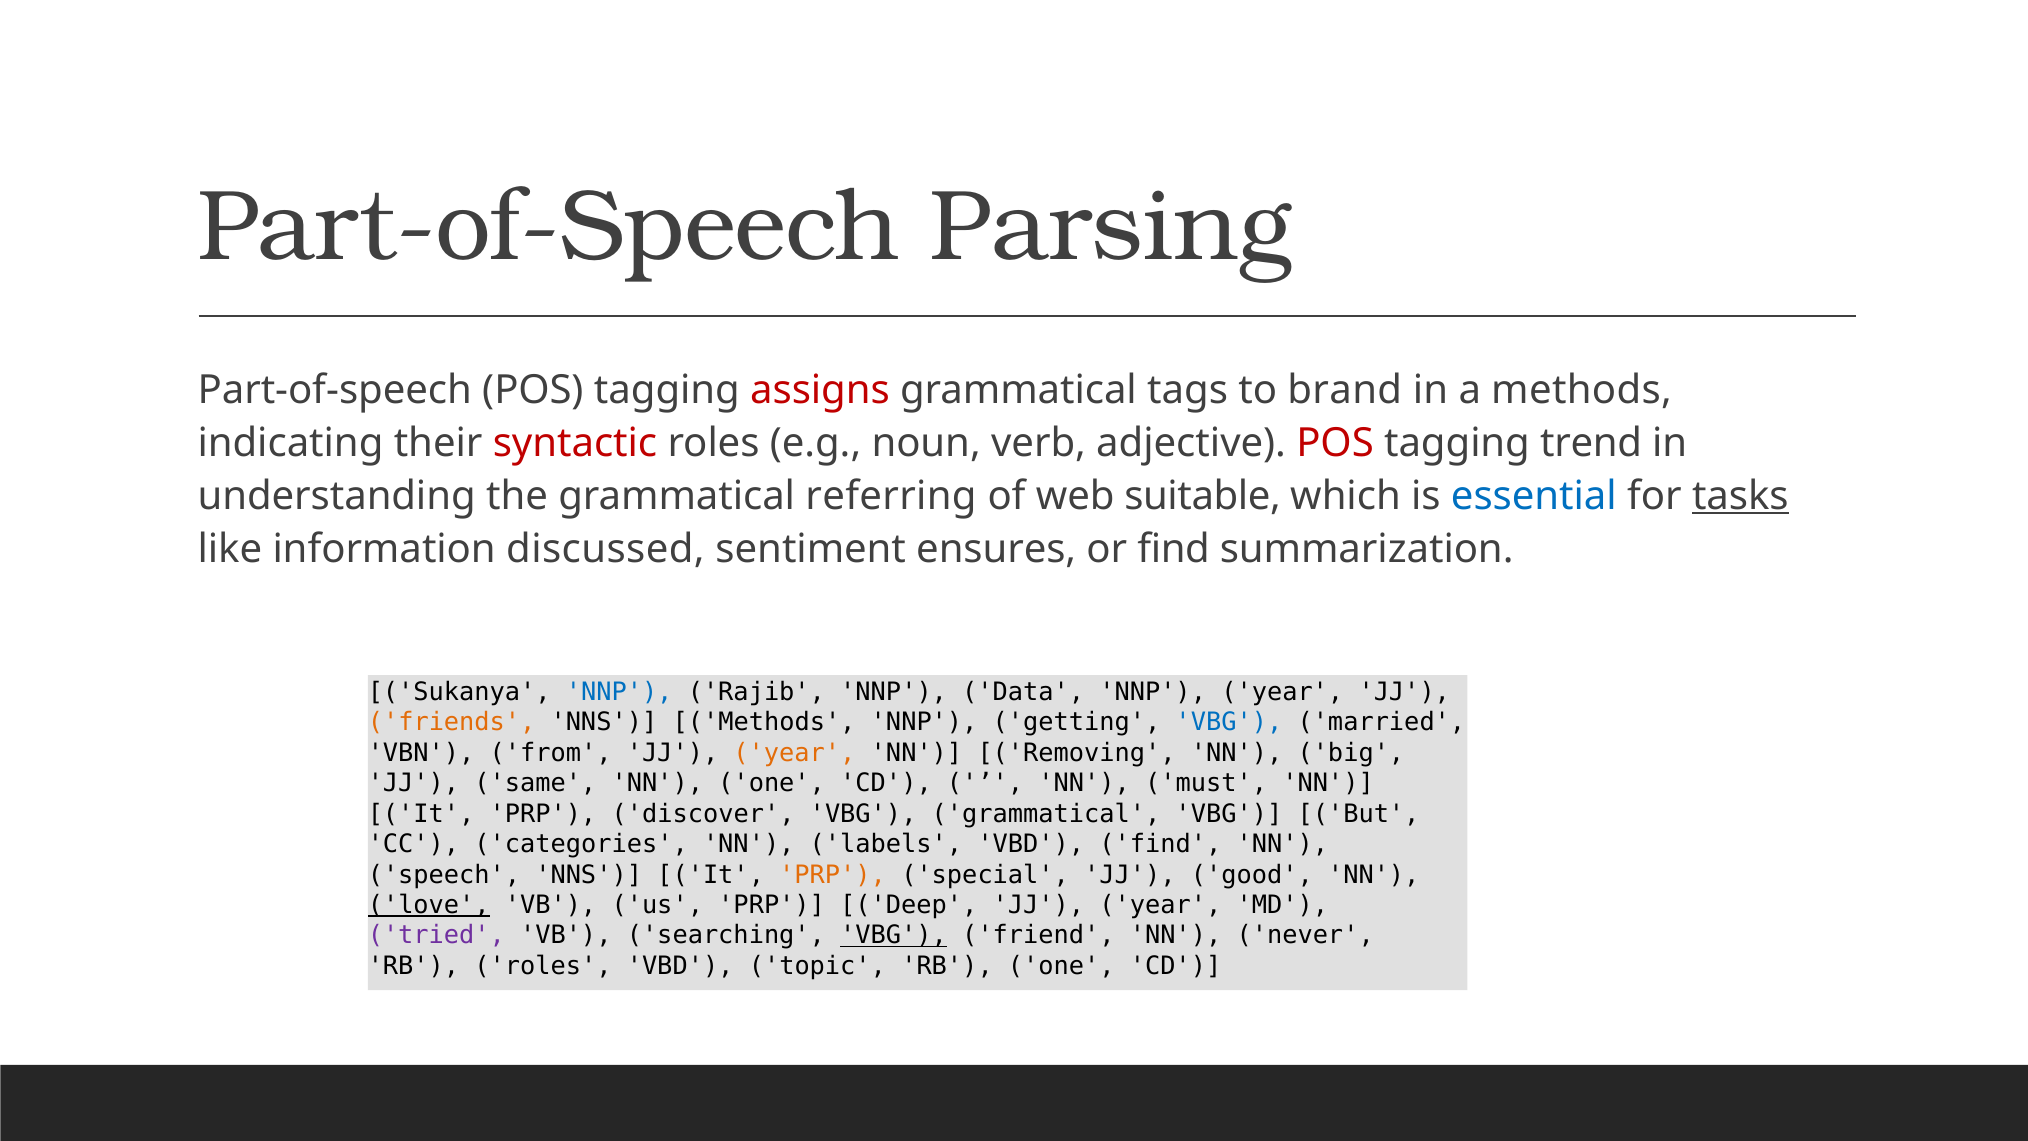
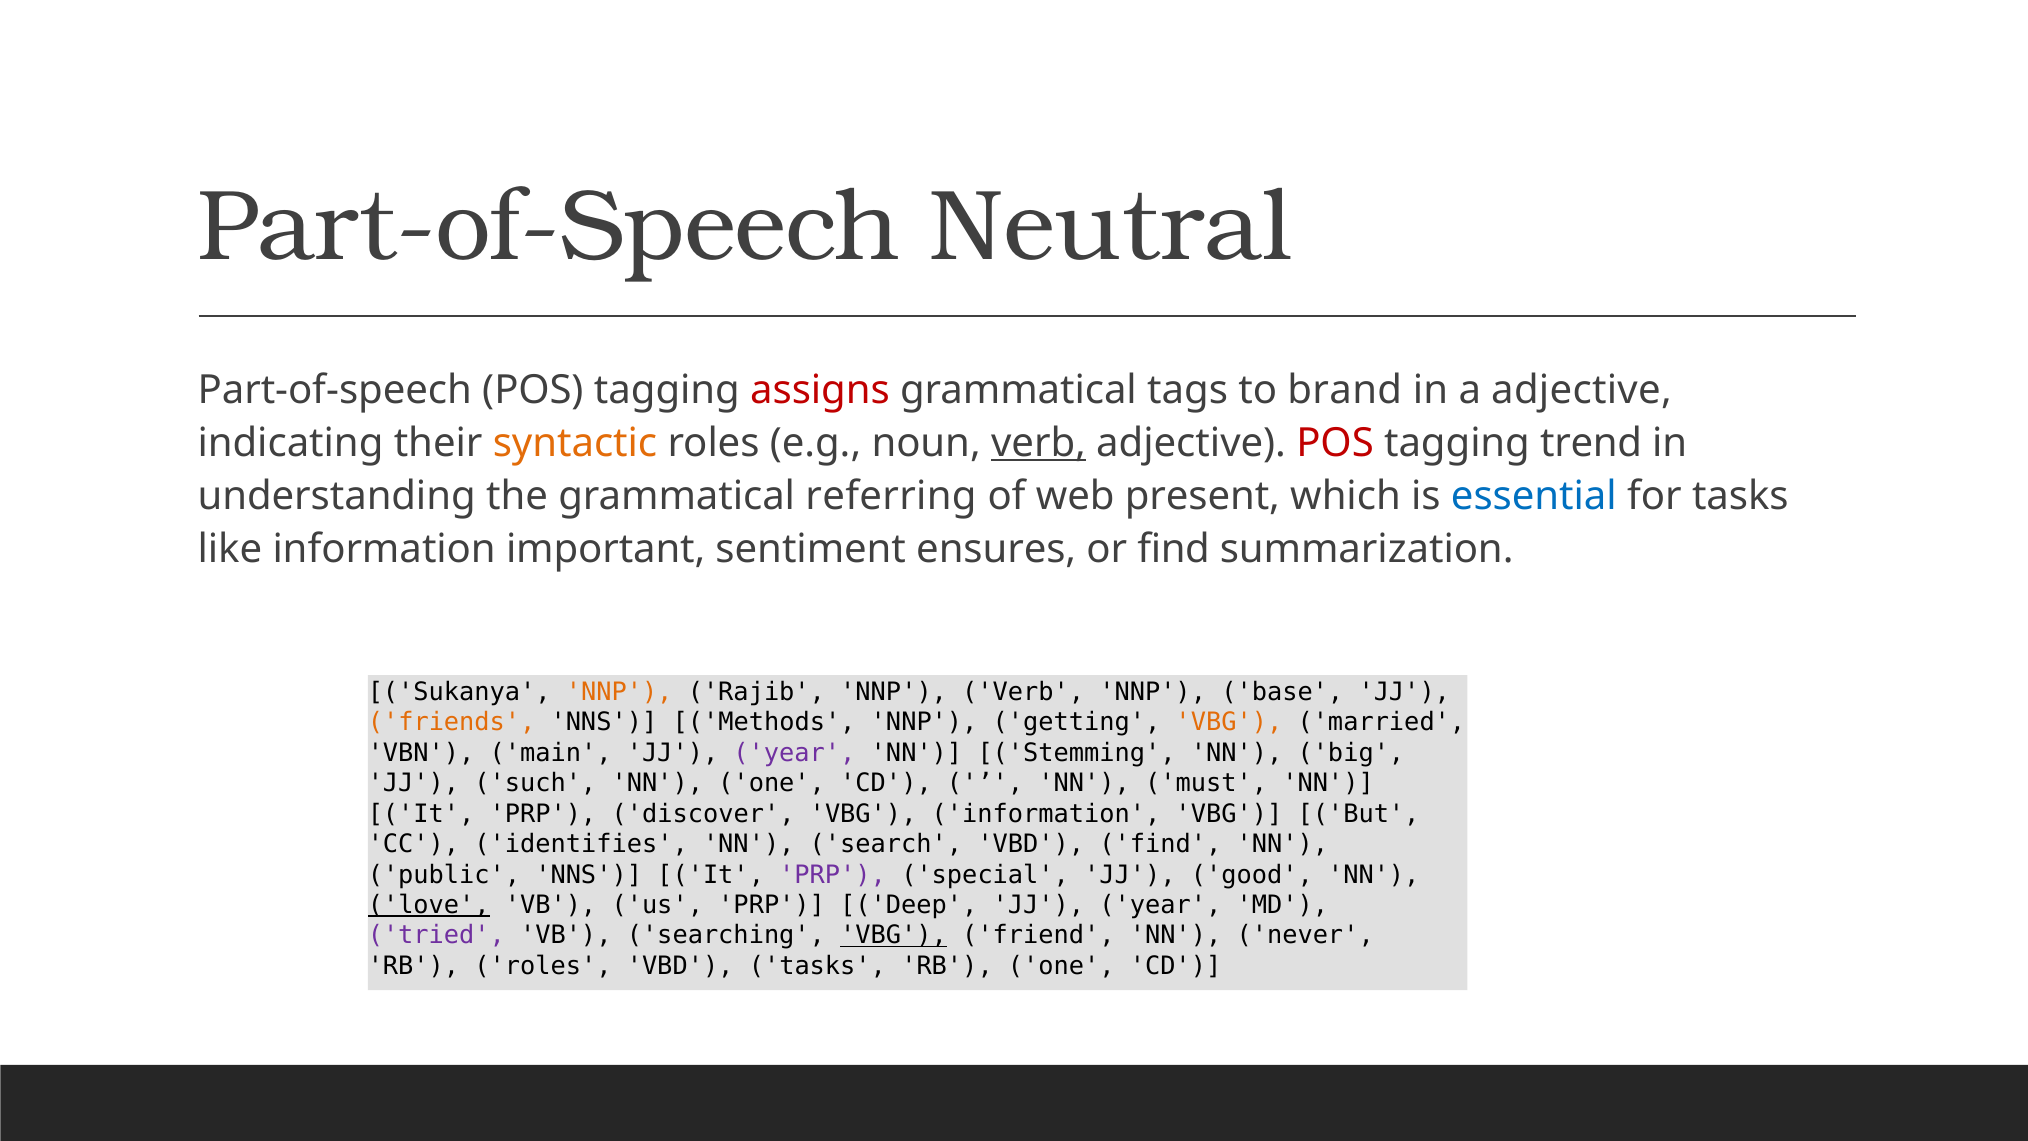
Parsing: Parsing -> Neutral (1111, 227)
a methods: methods -> adjective (1582, 390)
syntactic colour: red -> orange (575, 443)
verb underline: none -> present (1039, 443)
suitable: suitable -> present (1202, 496)
tasks underline: present -> none (1740, 496)
discussed: discussed -> important (606, 549)
NNP colour: blue -> orange (619, 692)
NNP Data: Data -> Verb (1023, 692)
NNP year: year -> base (1282, 692)
VBG colour: blue -> orange (1229, 722)
from: from -> main (551, 753)
year colour: orange -> purple (794, 753)
Removing: Removing -> Stemming (1077, 753)
same: same -> such (535, 783)
VBG grammatical: grammatical -> information (1046, 814)
categories: categories -> identifies (581, 844)
labels: labels -> search (886, 844)
speech: speech -> public (444, 874)
PRP colour: orange -> purple (833, 874)
VBD topic: topic -> tasks (817, 966)
